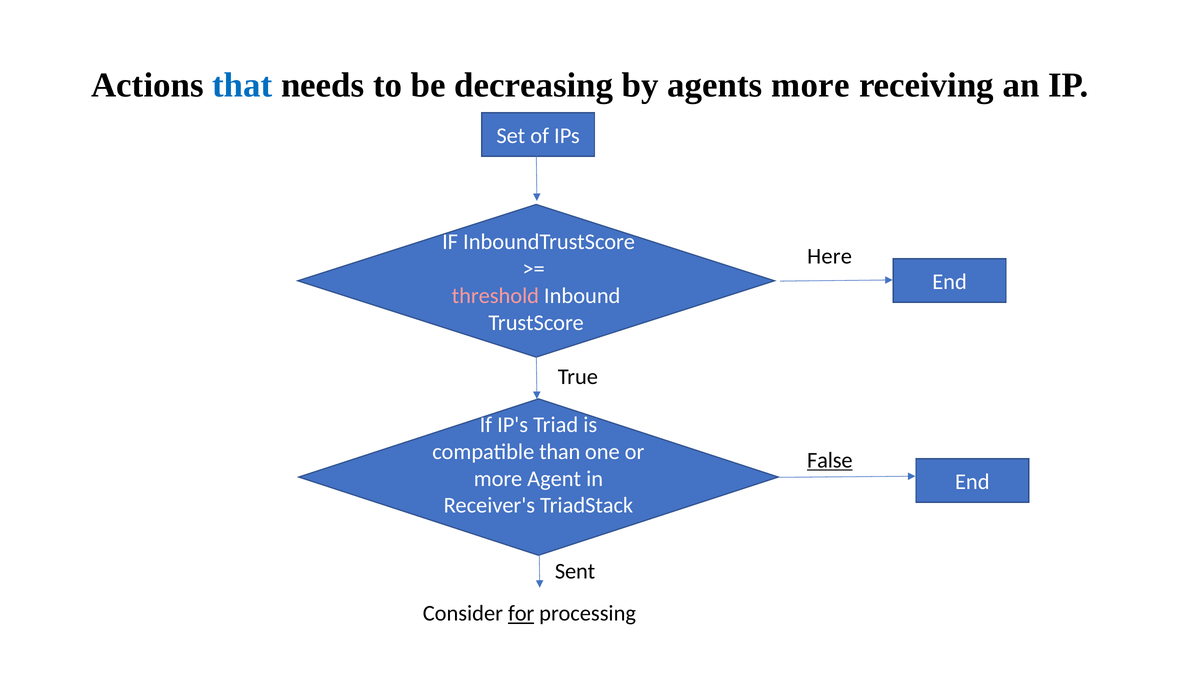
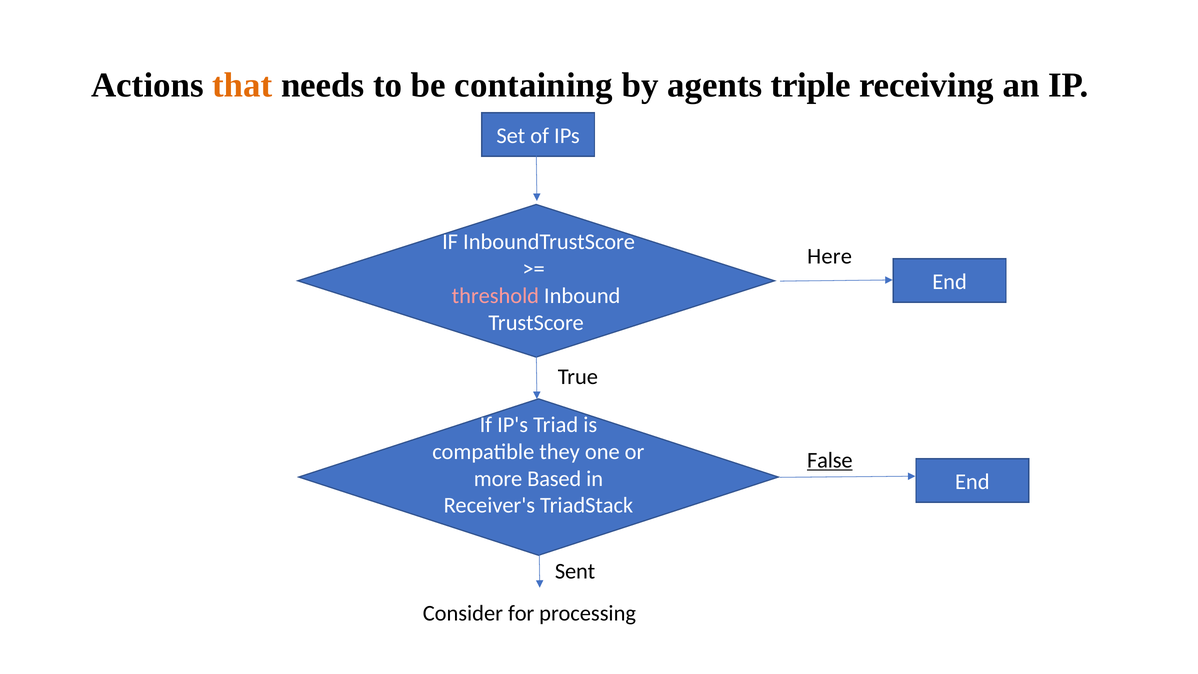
that colour: blue -> orange (242, 85)
decreasing: decreasing -> containing (534, 85)
agents more: more -> triple (811, 85)
than: than -> they (560, 452)
Agent: Agent -> Based (554, 479)
for underline: present -> none (521, 613)
